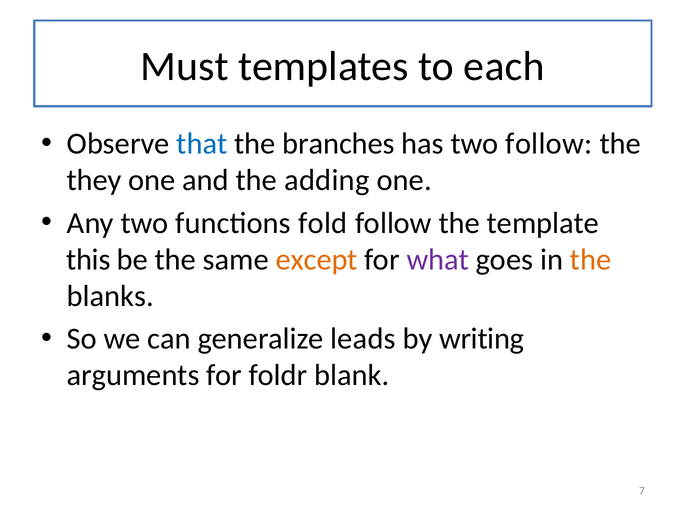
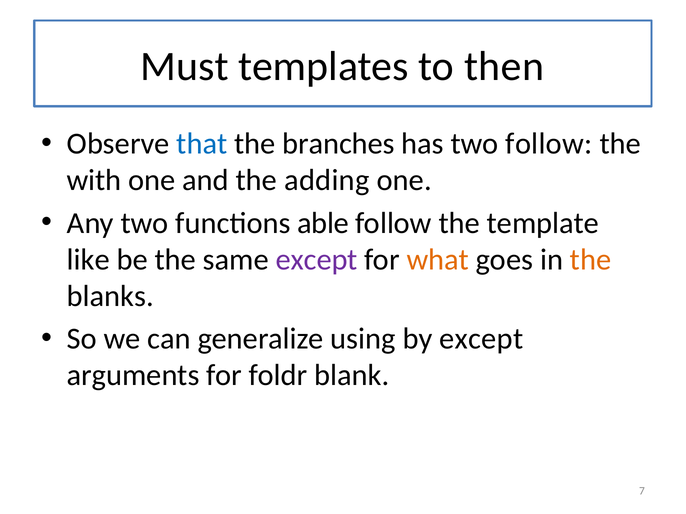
each: each -> then (504, 66)
they: they -> with (94, 181)
fold: fold -> able (323, 223)
this: this -> like (88, 260)
except colour: orange -> purple (317, 260)
what colour: purple -> orange (438, 260)
leads: leads -> using (363, 339)
by writing: writing -> except (481, 339)
